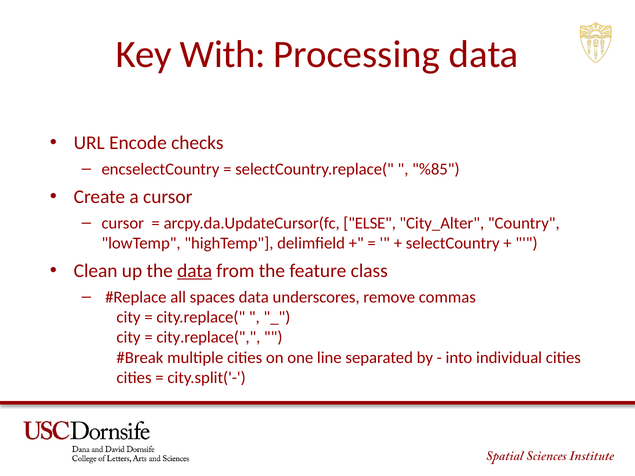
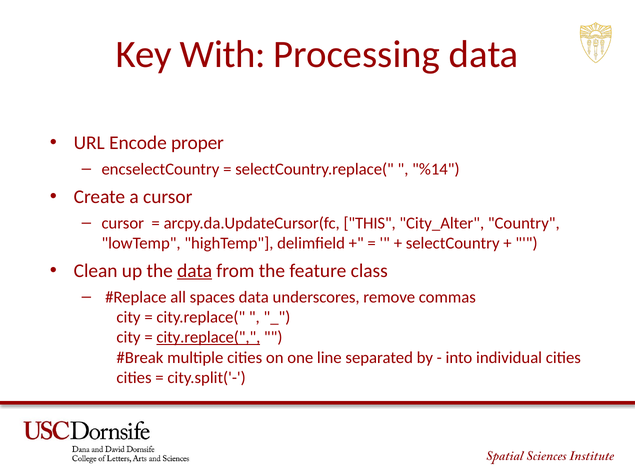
checks: checks -> proper (197, 143)
%85: %85 -> %14 (436, 169)
ELSE: ELSE -> THIS (370, 223)
city.replace( underline: none -> present (208, 338)
